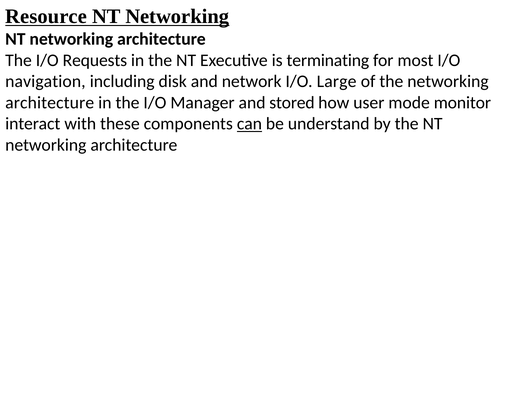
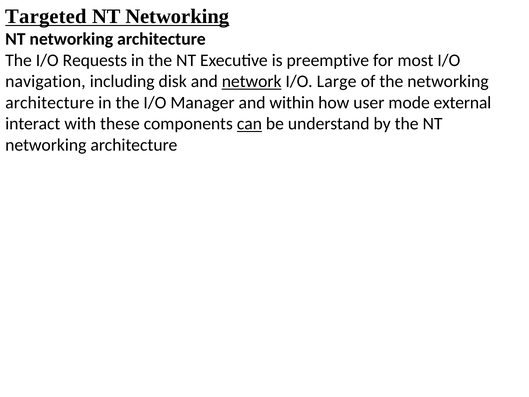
Resource: Resource -> Targeted (46, 16)
terminating: terminating -> preemptive (328, 60)
network underline: none -> present (252, 81)
stored: stored -> within (292, 103)
monitor: monitor -> external (462, 103)
